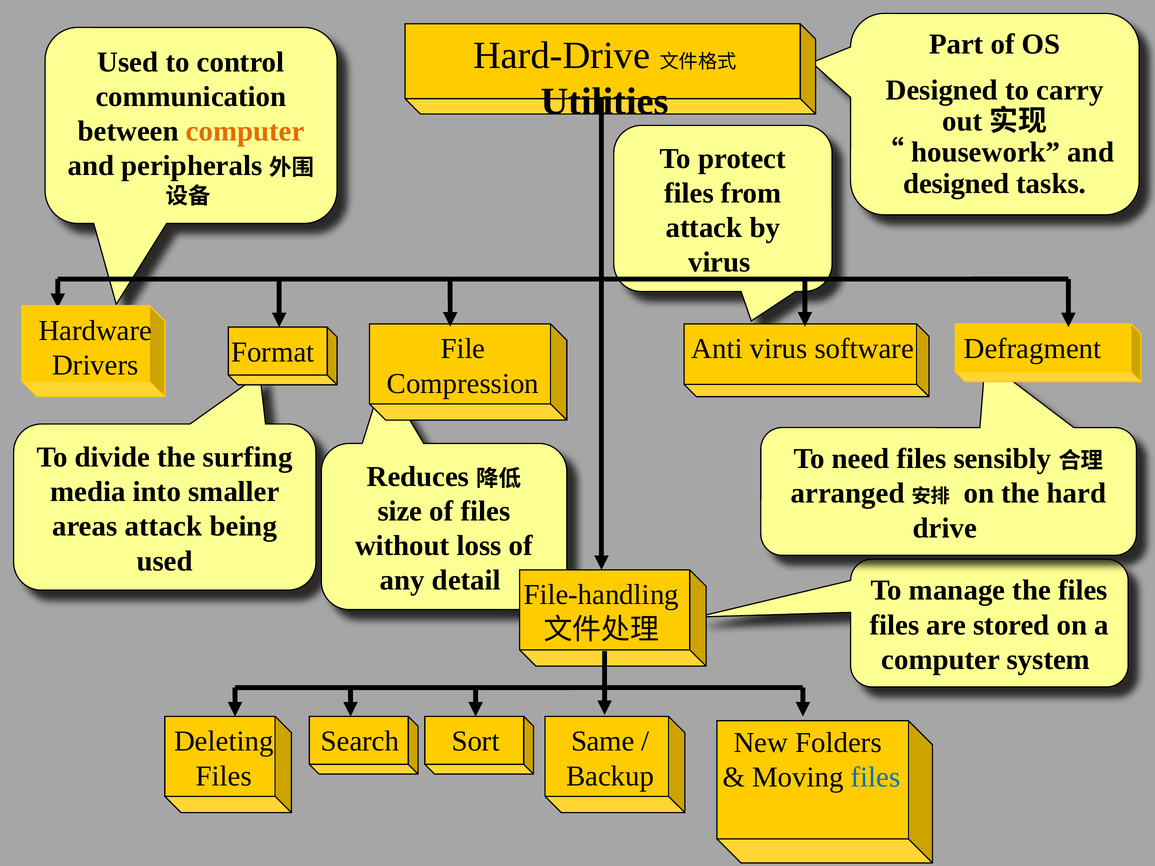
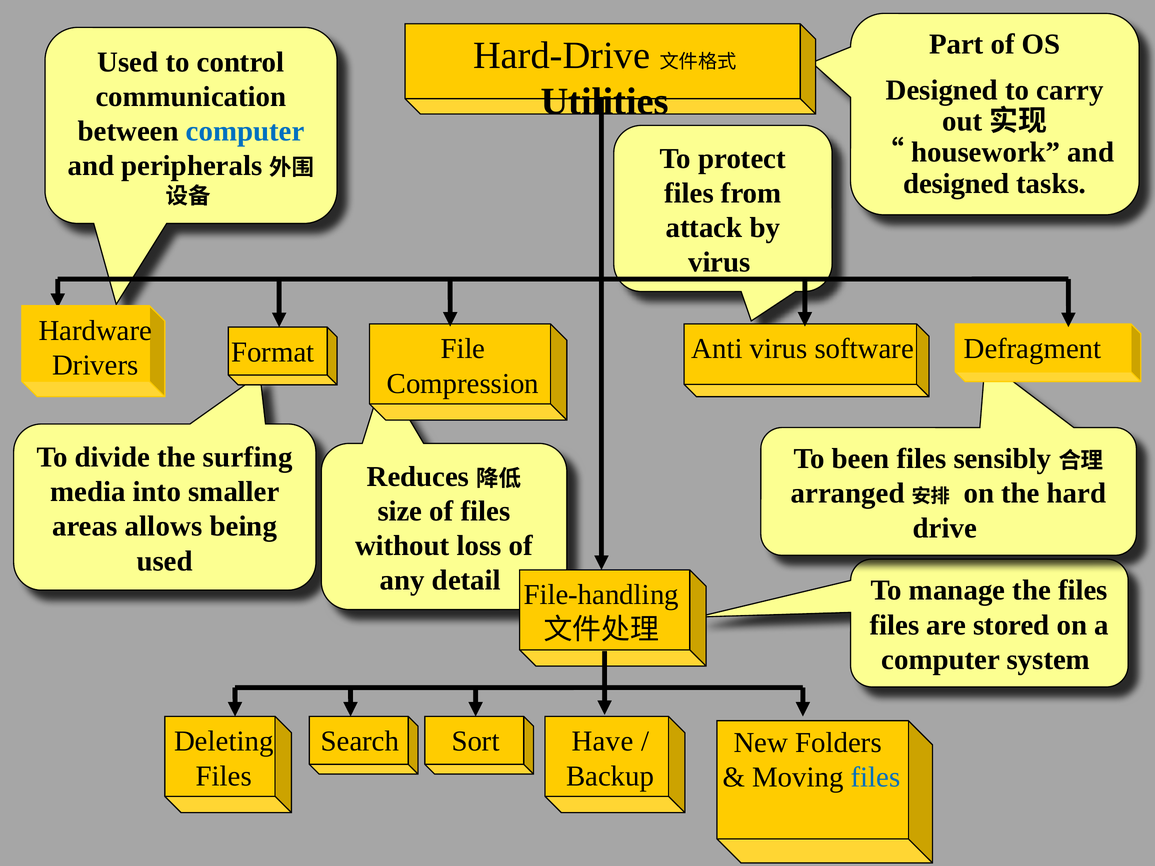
computer colour: orange -> blue (245, 131)
need: need -> been (861, 459)
areas attack: attack -> allows (163, 527)
Same: Same -> Have (603, 742)
